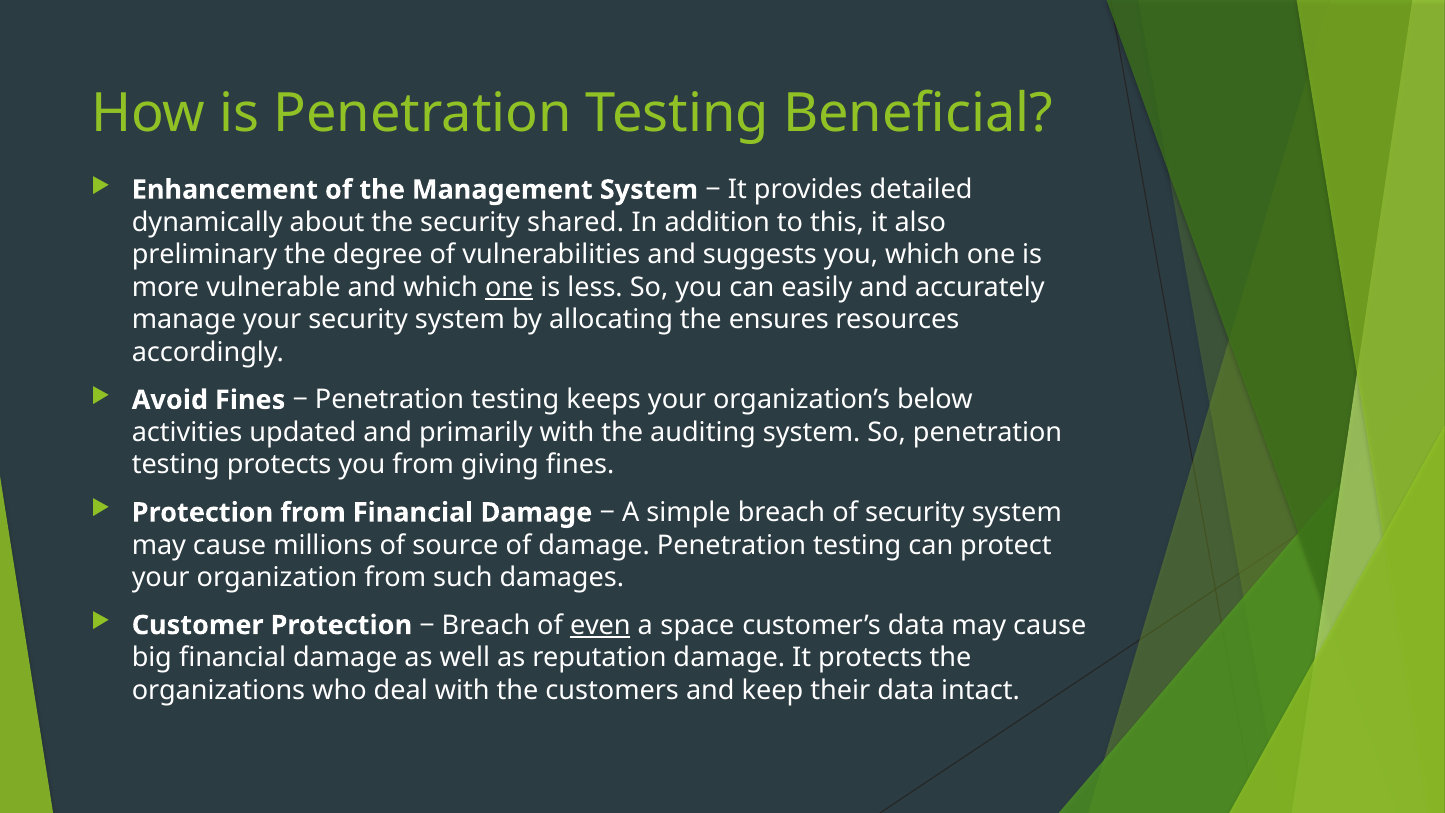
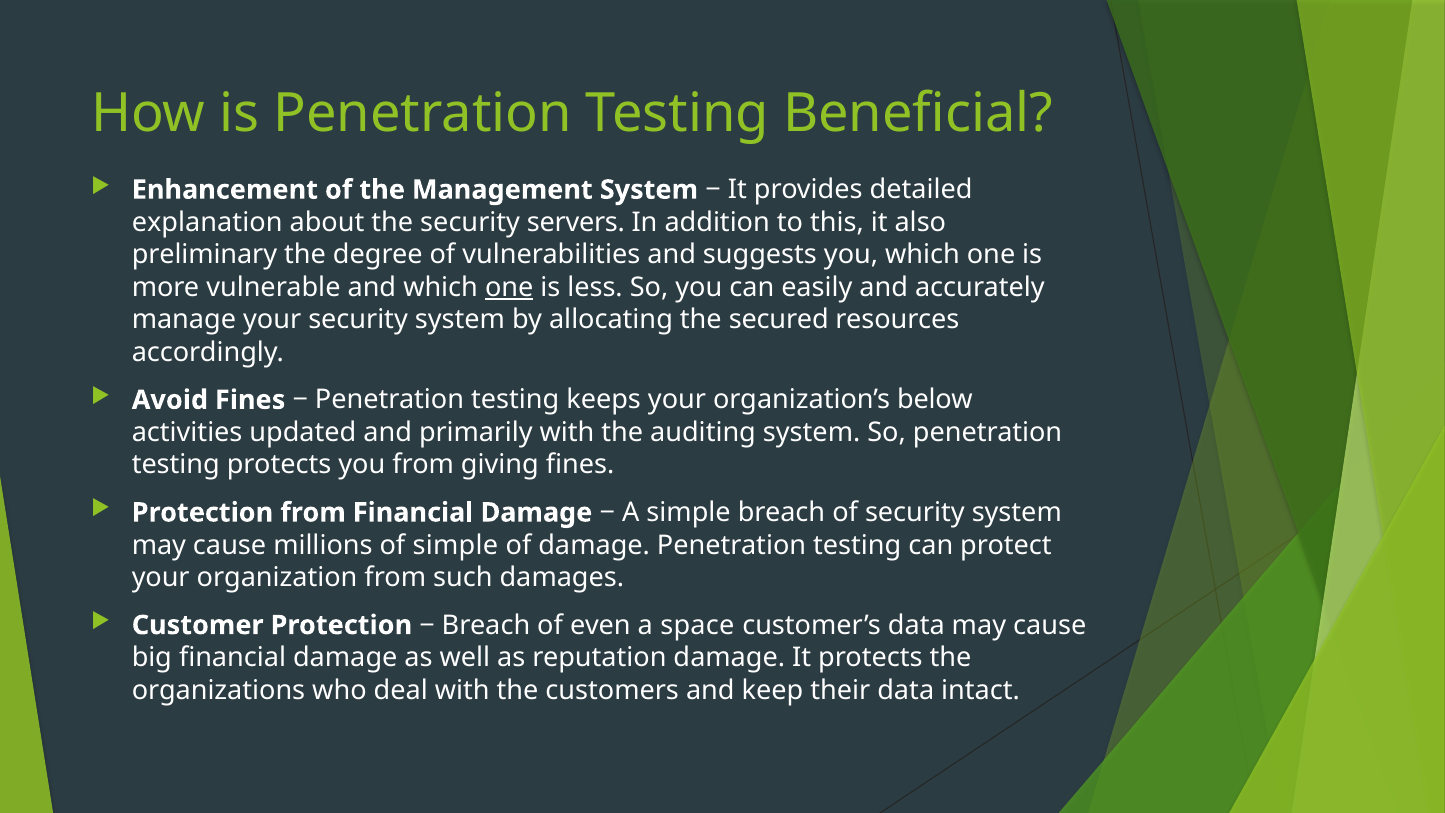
dynamically: dynamically -> explanation (207, 222)
shared: shared -> servers (576, 222)
ensures: ensures -> secured (779, 320)
of source: source -> simple (455, 545)
even underline: present -> none (600, 625)
